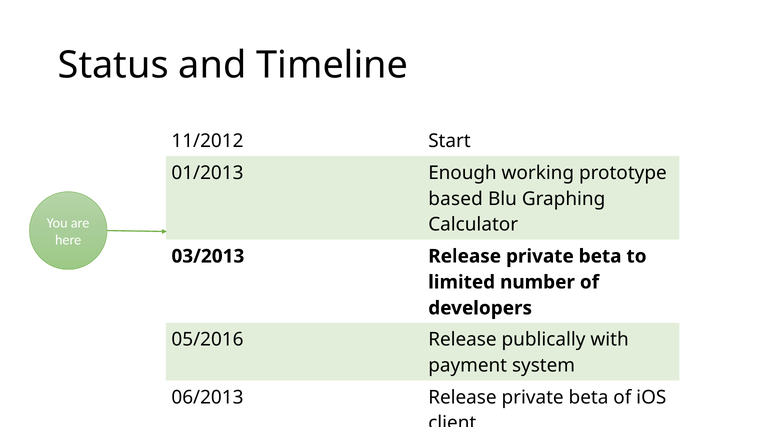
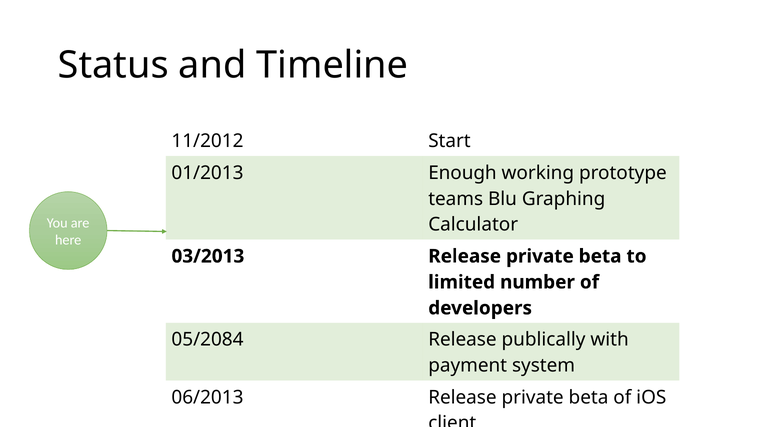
based: based -> teams (456, 198)
05/2016: 05/2016 -> 05/2084 (208, 339)
